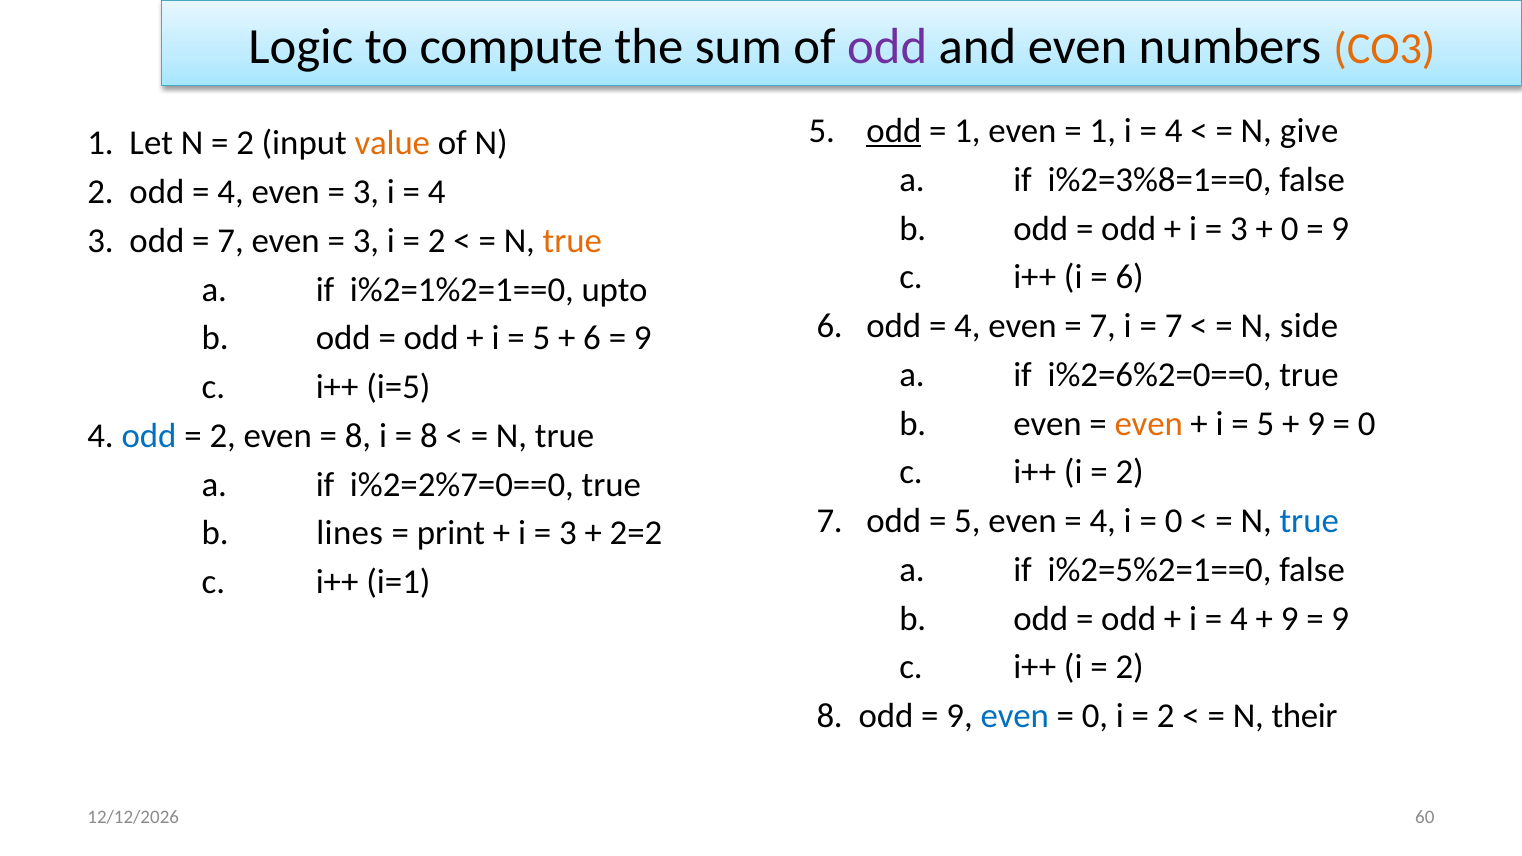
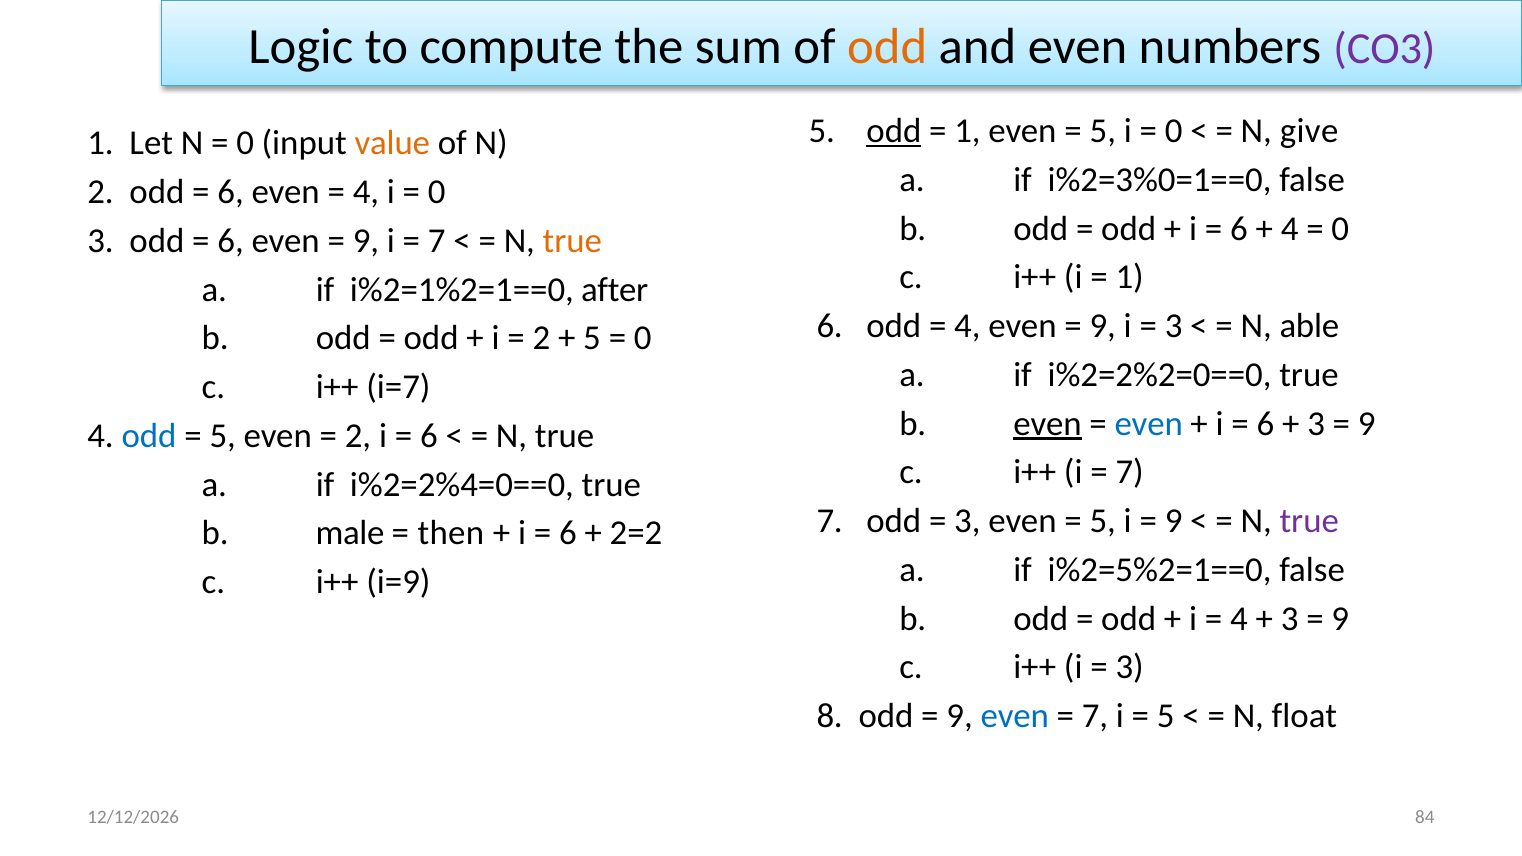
odd colour: purple -> orange (887, 46)
CO3 colour: orange -> purple (1384, 48)
1: 1 -> 5 (1103, 131)
4: 4 -> 0 (1174, 131)
2: 2 -> 0 (245, 143)
i%2=3%8=1==0: i%2=3%8=1==0 -> i%2=3%0=1==0 (1160, 180)
4: 4 -> 6 (231, 192)
3: 3 -> 4 (366, 192)
4: 4 -> 0 (437, 192)
3: 3 -> 6 (1239, 229)
0: 0 -> 4 (1290, 229)
9: 9 -> 0 (1340, 229)
7: 7 -> 6 (231, 241)
3: 3 -> 9 (366, 241)
2: 2 -> 7 (437, 241)
6: 6 -> 1 (1130, 277)
upto: upto -> after (615, 290)
7: 7 -> 9 (1103, 326)
7: 7 -> 3 (1174, 326)
side: side -> able (1309, 326)
5: 5 -> 2 (541, 338)
6: 6 -> 5 (592, 338)
9: 9 -> 0 (643, 338)
i%2=6%2=0==0: i%2=6%2=0==0 -> i%2=2%2=0==0 (1160, 375)
i=5: i=5 -> i=7 (398, 387)
even underline: none -> present (1048, 424)
even colour: orange -> blue (1149, 424)
5: 5 -> 6 (1266, 424)
9: 9 -> 3 (1316, 424)
0: 0 -> 9 (1367, 424)
2: 2 -> 5 (223, 436)
8: 8 -> 2 (358, 436)
8: 8 -> 6 (429, 436)
2: 2 -> 7 (1130, 472)
i%2=2%7=0==0: i%2=2%7=0==0 -> i%2=2%4=0==0 (462, 485)
5: 5 -> 3 (967, 521)
4: 4 -> 5 (1103, 521)
0: 0 -> 9 (1174, 521)
true colour: blue -> purple (1309, 521)
lines: lines -> male (350, 533)
print: print -> then (451, 533)
3: 3 -> 6 (568, 533)
i=1: i=1 -> i=9 (398, 582)
9: 9 -> 3 (1290, 619)
2: 2 -> 3 (1130, 667)
0: 0 -> 7 (1095, 716)
2: 2 -> 5 (1166, 716)
their: their -> float (1304, 716)
60: 60 -> 84 (1425, 817)
